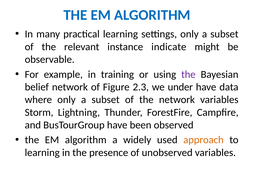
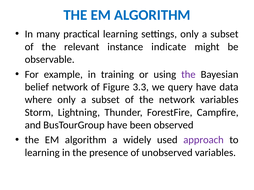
2.3: 2.3 -> 3.3 (141, 87)
under: under -> query (180, 87)
approach colour: orange -> purple (203, 140)
